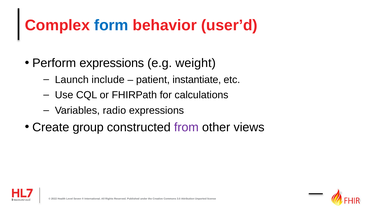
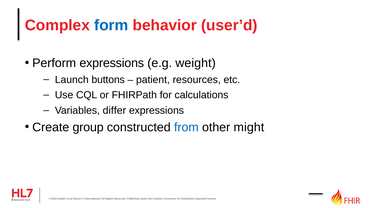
include: include -> buttons (108, 80)
instantiate: instantiate -> resources (197, 80)
radio: radio -> differ (114, 111)
from colour: purple -> blue (186, 127)
views: views -> might (249, 127)
